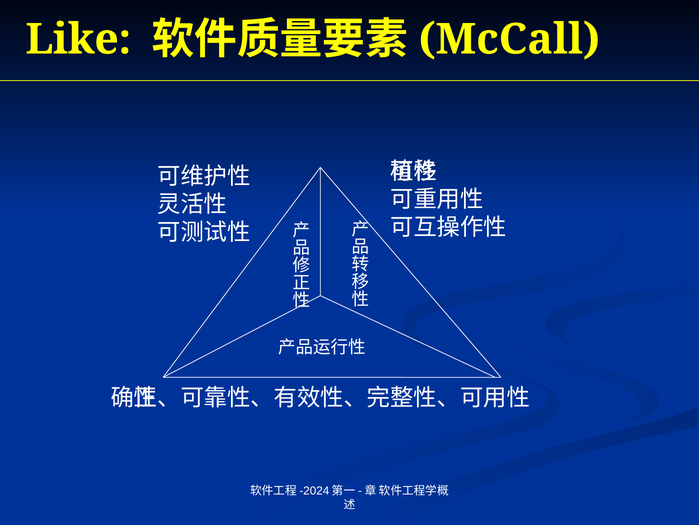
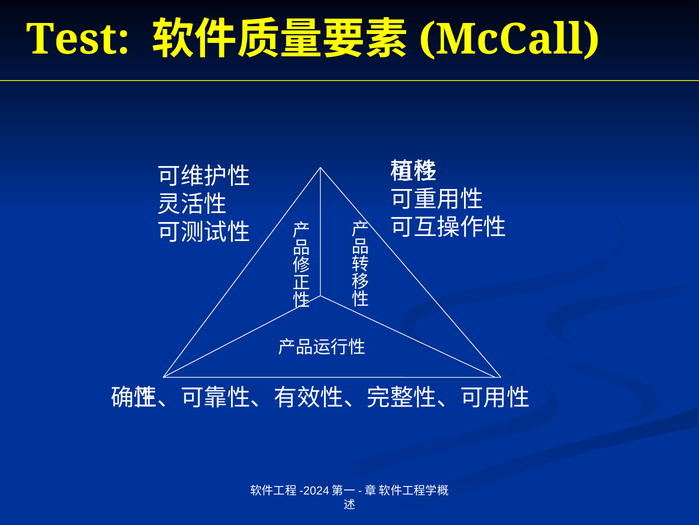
Like: Like -> Test (78, 39)
